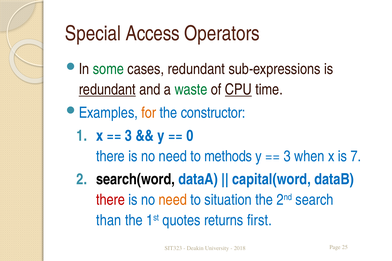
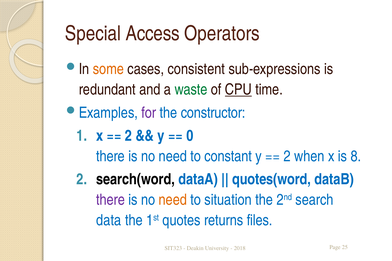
some colour: green -> orange (108, 69)
cases redundant: redundant -> consistent (196, 69)
redundant underline: present -> none (107, 90)
for colour: orange -> purple (149, 113)
3: 3 -> 2 (129, 136)
methods: methods -> constant (228, 156)
3: 3 -> 2 (287, 156)
7: 7 -> 8 (356, 156)
capital(word: capital(word -> quotes(word (271, 180)
there colour: red -> purple (110, 200)
than: than -> data (109, 220)
first: first -> files (260, 220)
